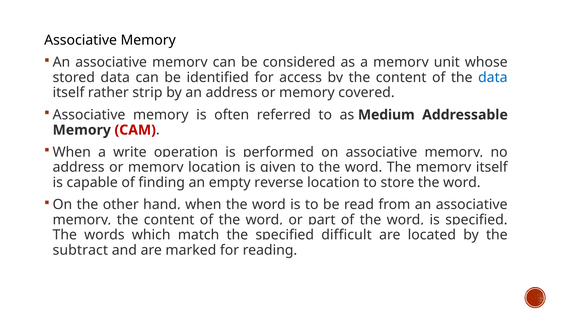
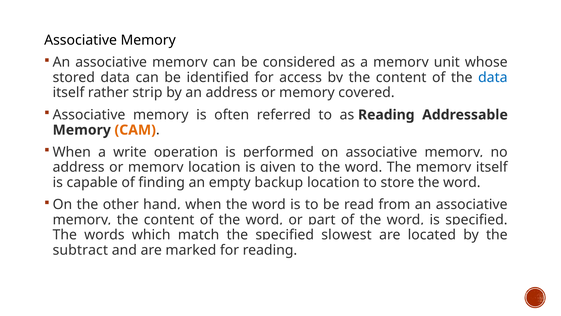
as Medium: Medium -> Reading (386, 115)
CAM colour: red -> orange (135, 130)
reverse: reverse -> backup (279, 182)
difficult: difficult -> slowest (346, 235)
